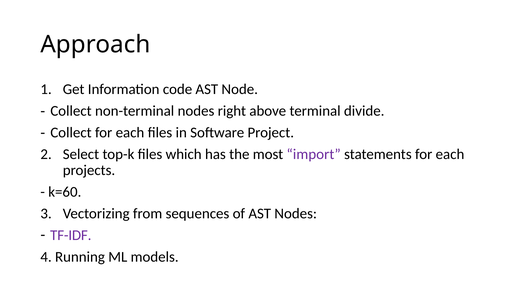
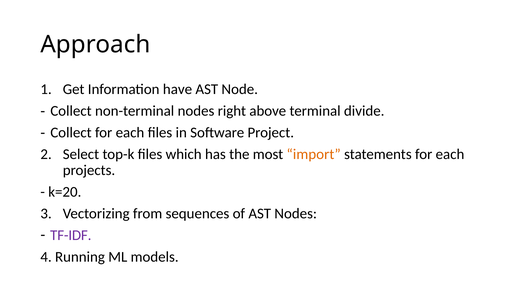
code: code -> have (178, 89)
import colour: purple -> orange (314, 154)
k=60: k=60 -> k=20 (65, 192)
